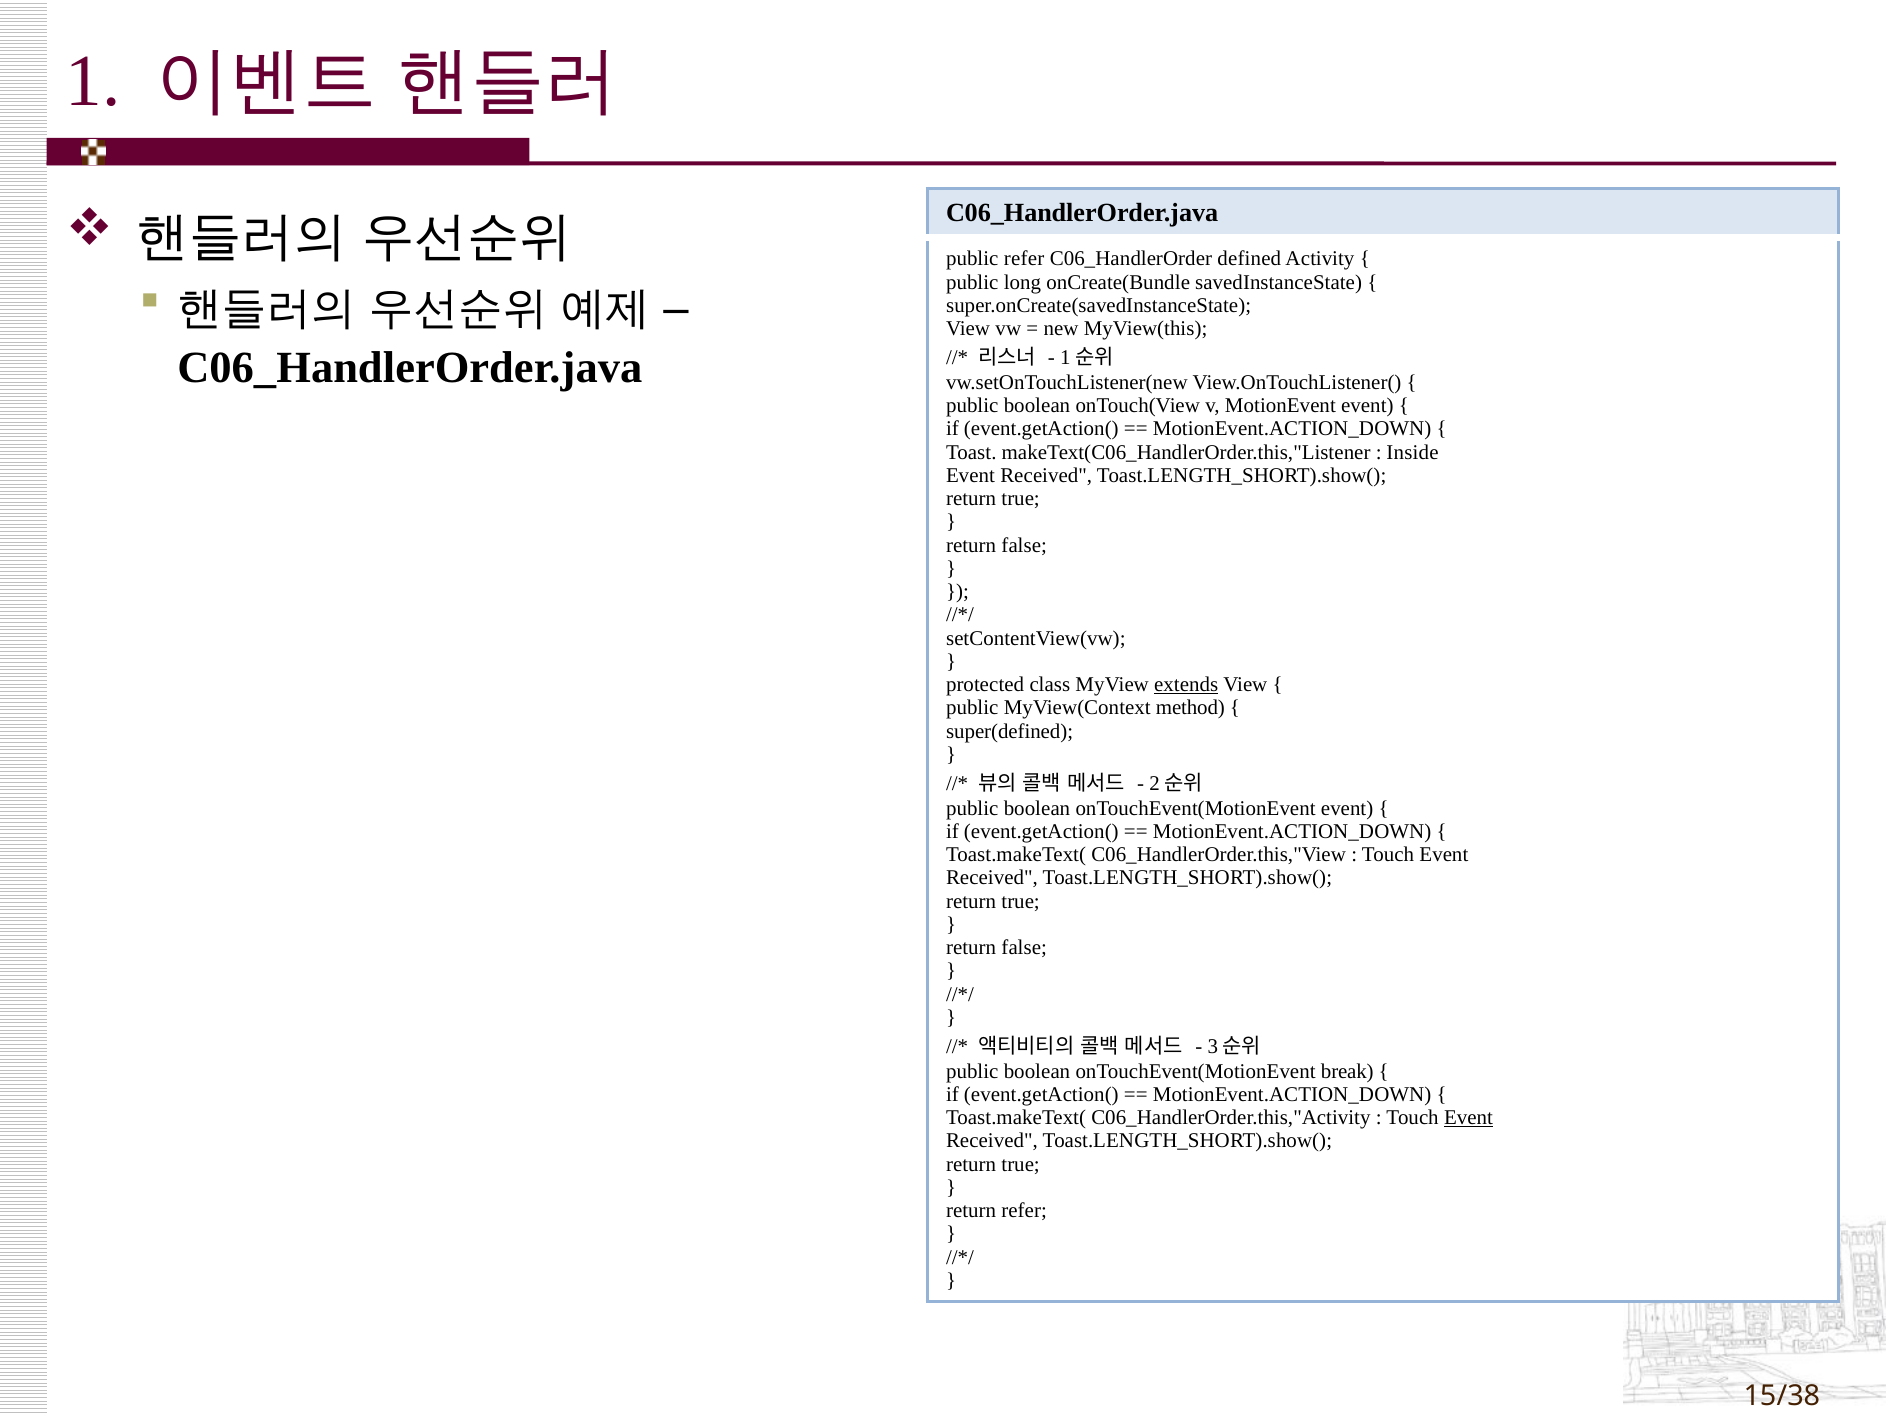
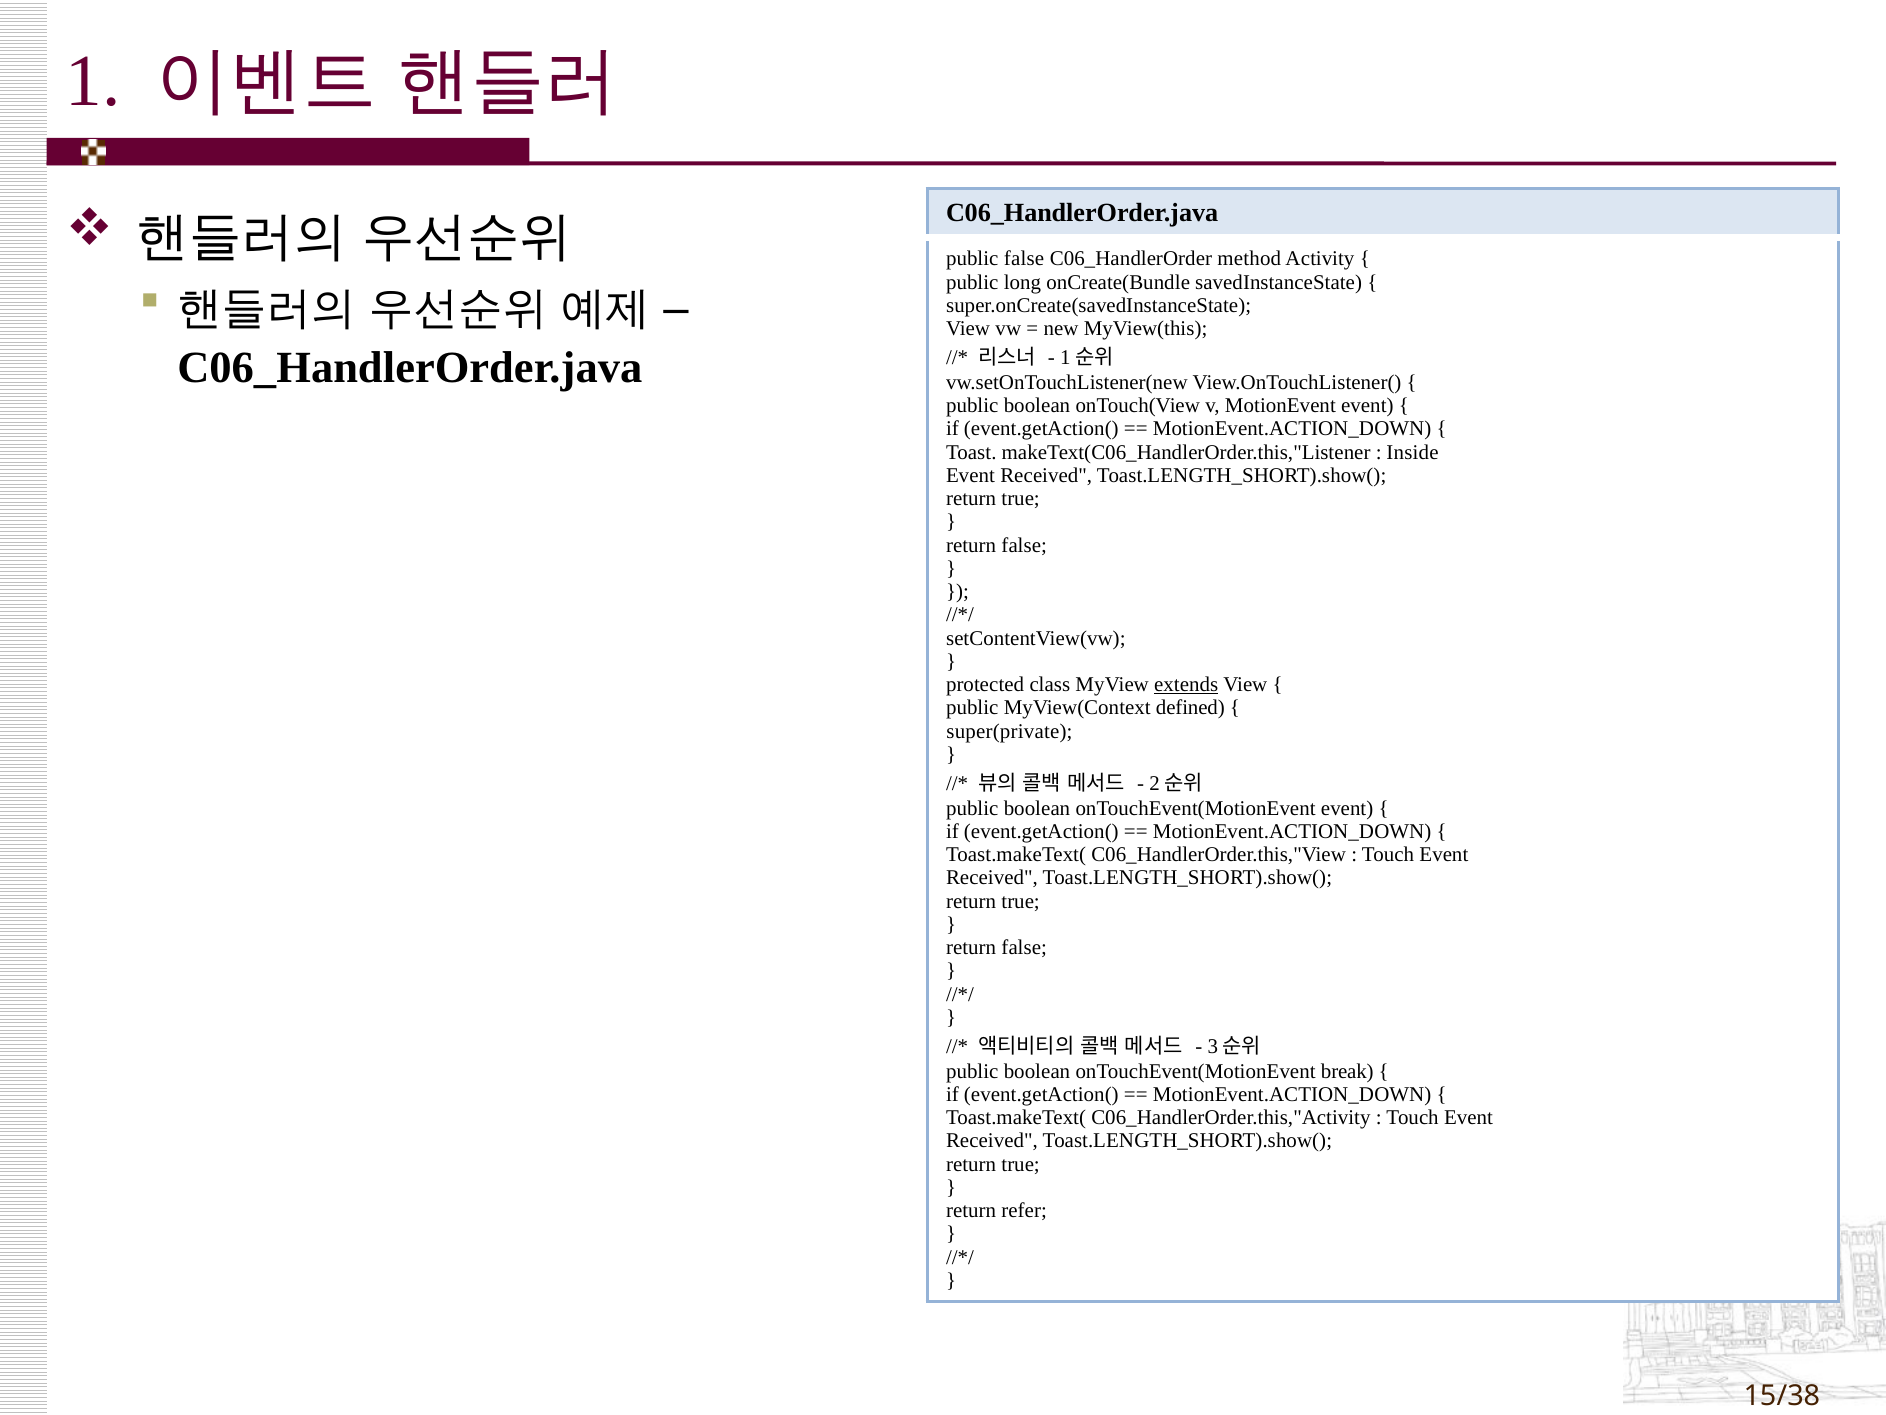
public refer: refer -> false (1024, 259)
defined: defined -> method (1249, 259)
method: method -> defined (1190, 708)
super(defined: super(defined -> super(private (1009, 731)
Event underline: present -> none (1469, 1117)
